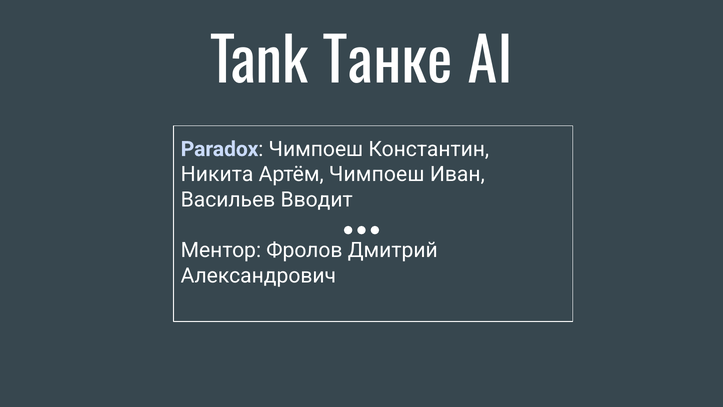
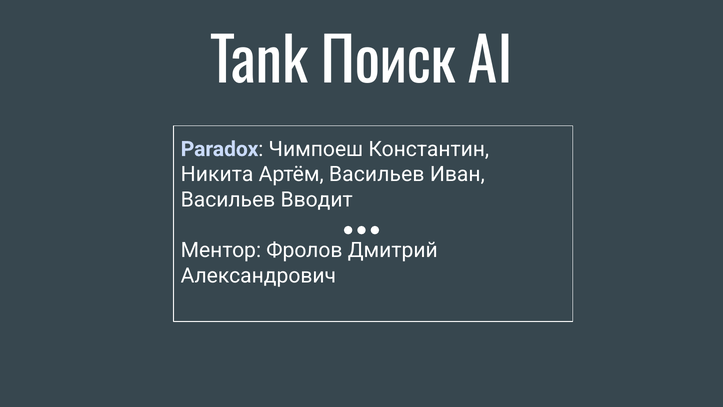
Танке: Танке -> Поиск (388, 63)
Артём Чимпоеш: Чимпоеш -> Васильев (377, 174)
